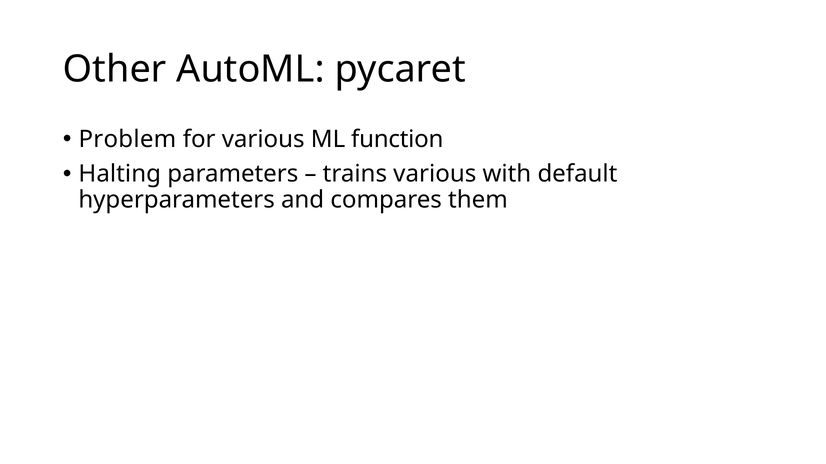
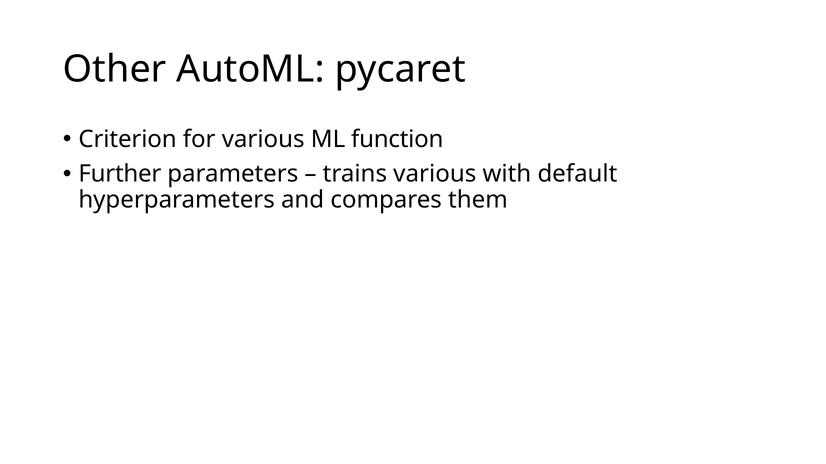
Problem: Problem -> Criterion (128, 140)
Halting: Halting -> Further (120, 174)
